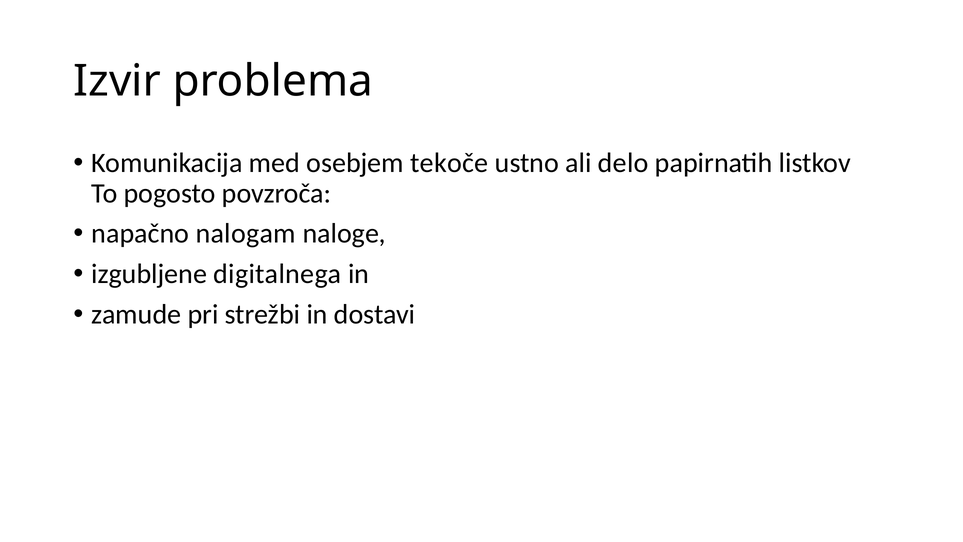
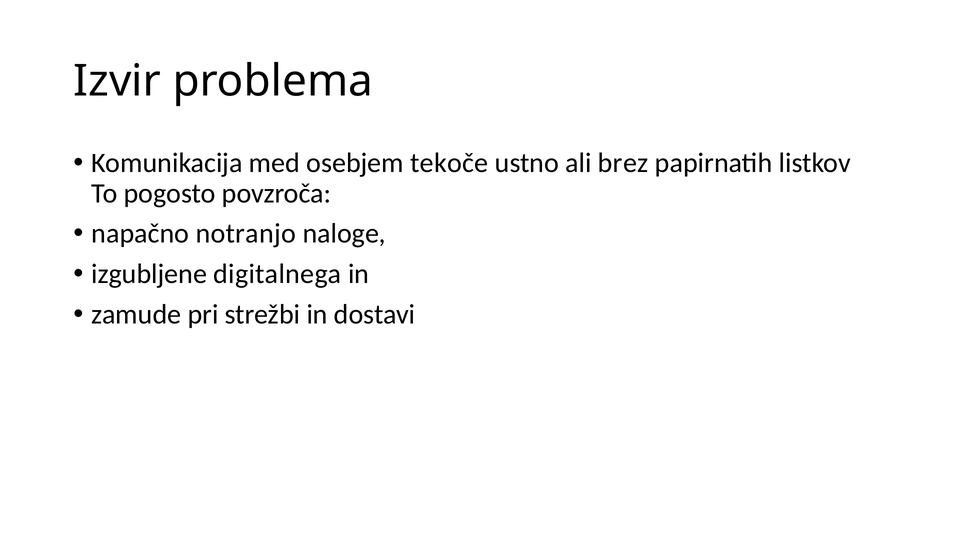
delo: delo -> brez (623, 163)
nalogam: nalogam -> notranjo (246, 234)
